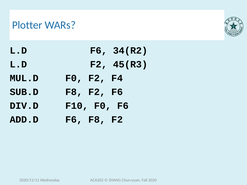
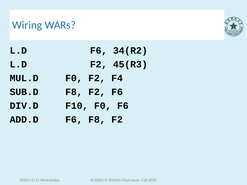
Plotter: Plotter -> Wiring (27, 25)
